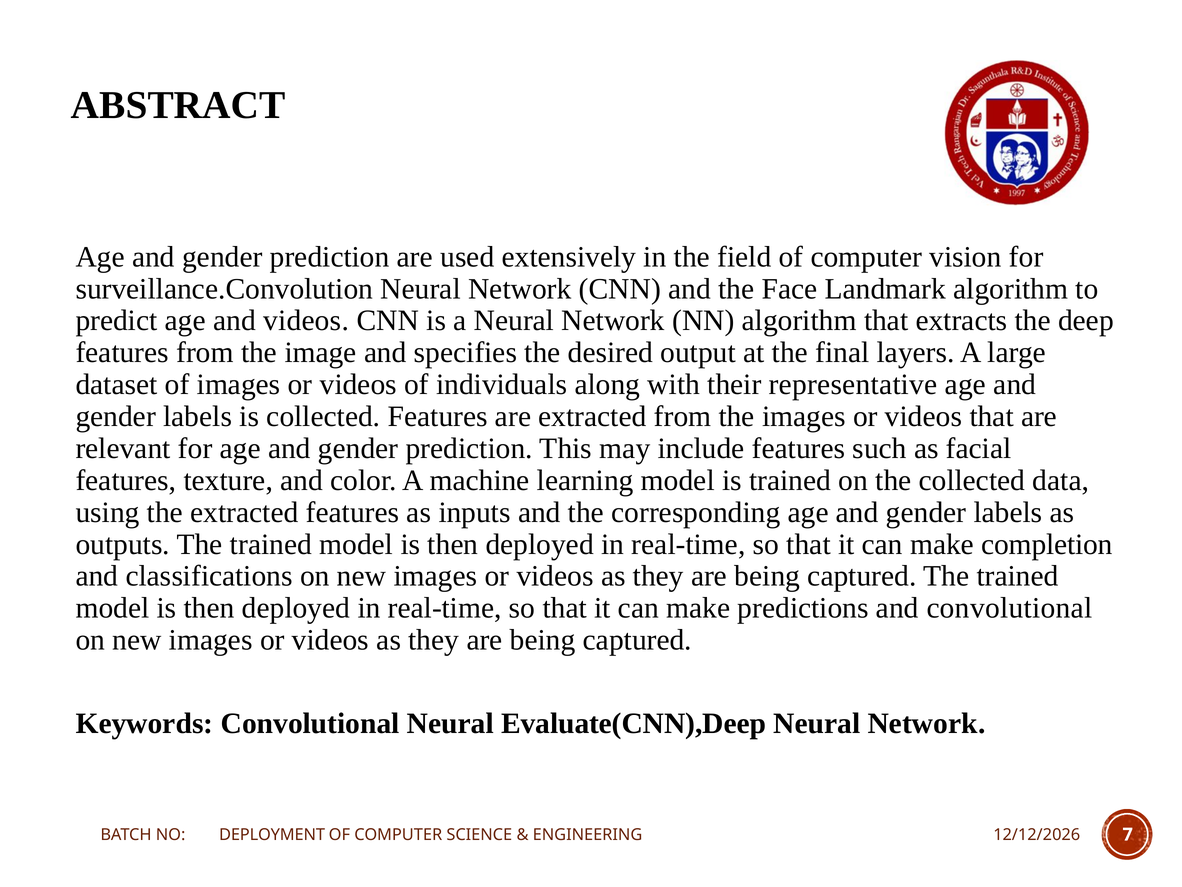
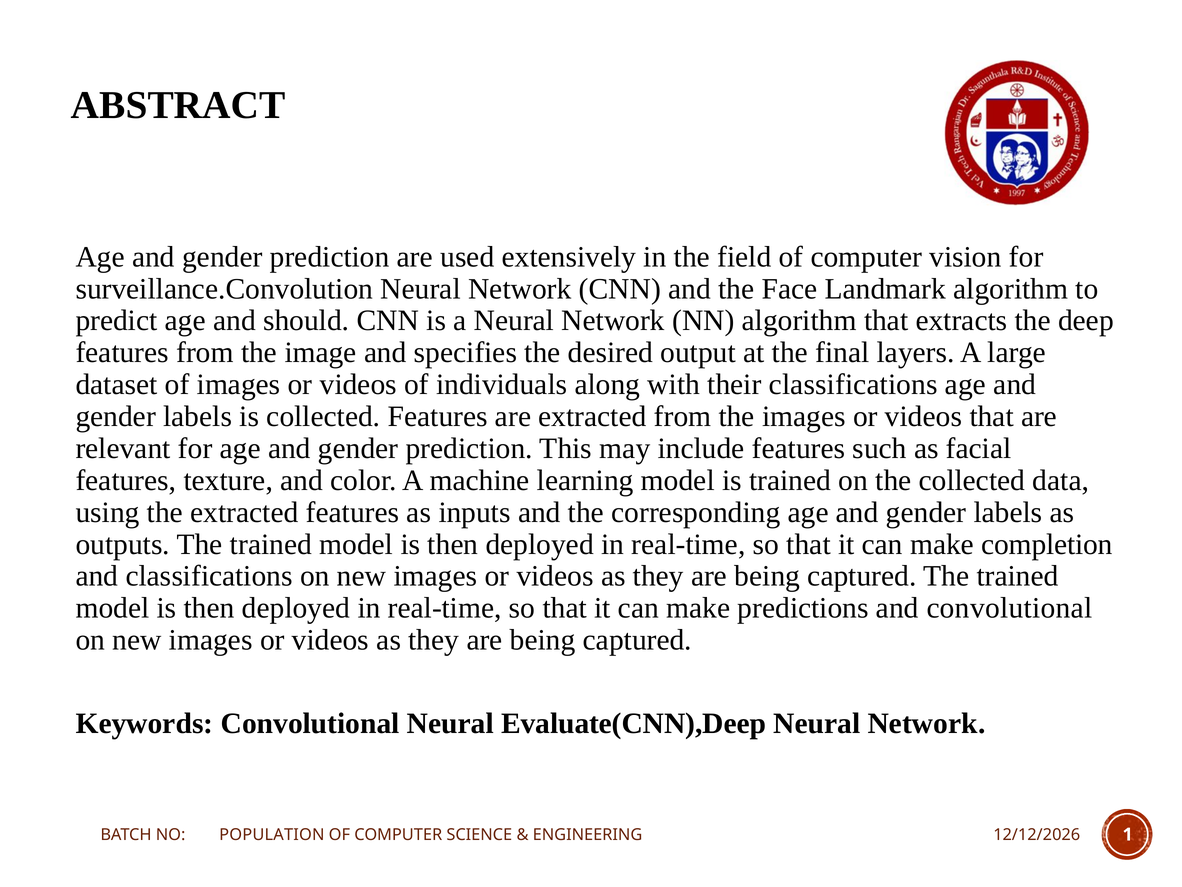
and videos: videos -> should (306, 321)
their representative: representative -> classifications (853, 384)
DEPLOYMENT: DEPLOYMENT -> POPULATION (272, 834)
7: 7 -> 1 (1128, 834)
